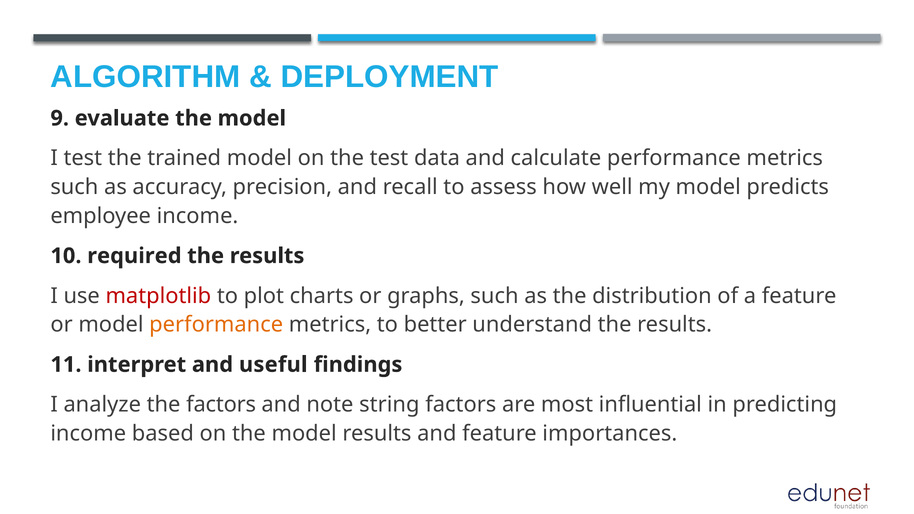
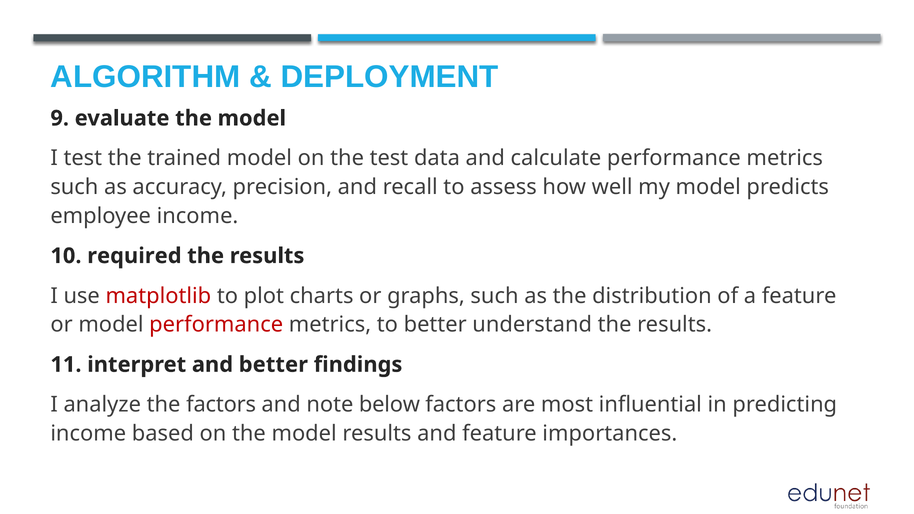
performance colour: orange -> red (216, 325)
and useful: useful -> better (273, 365)
string: string -> below (389, 405)
